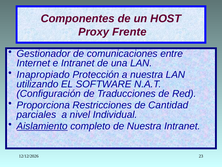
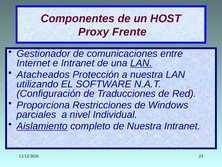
LAN underline: none -> present (141, 63)
Inapropiado: Inapropiado -> Atacheados (43, 74)
Cantidad: Cantidad -> Windows (168, 105)
